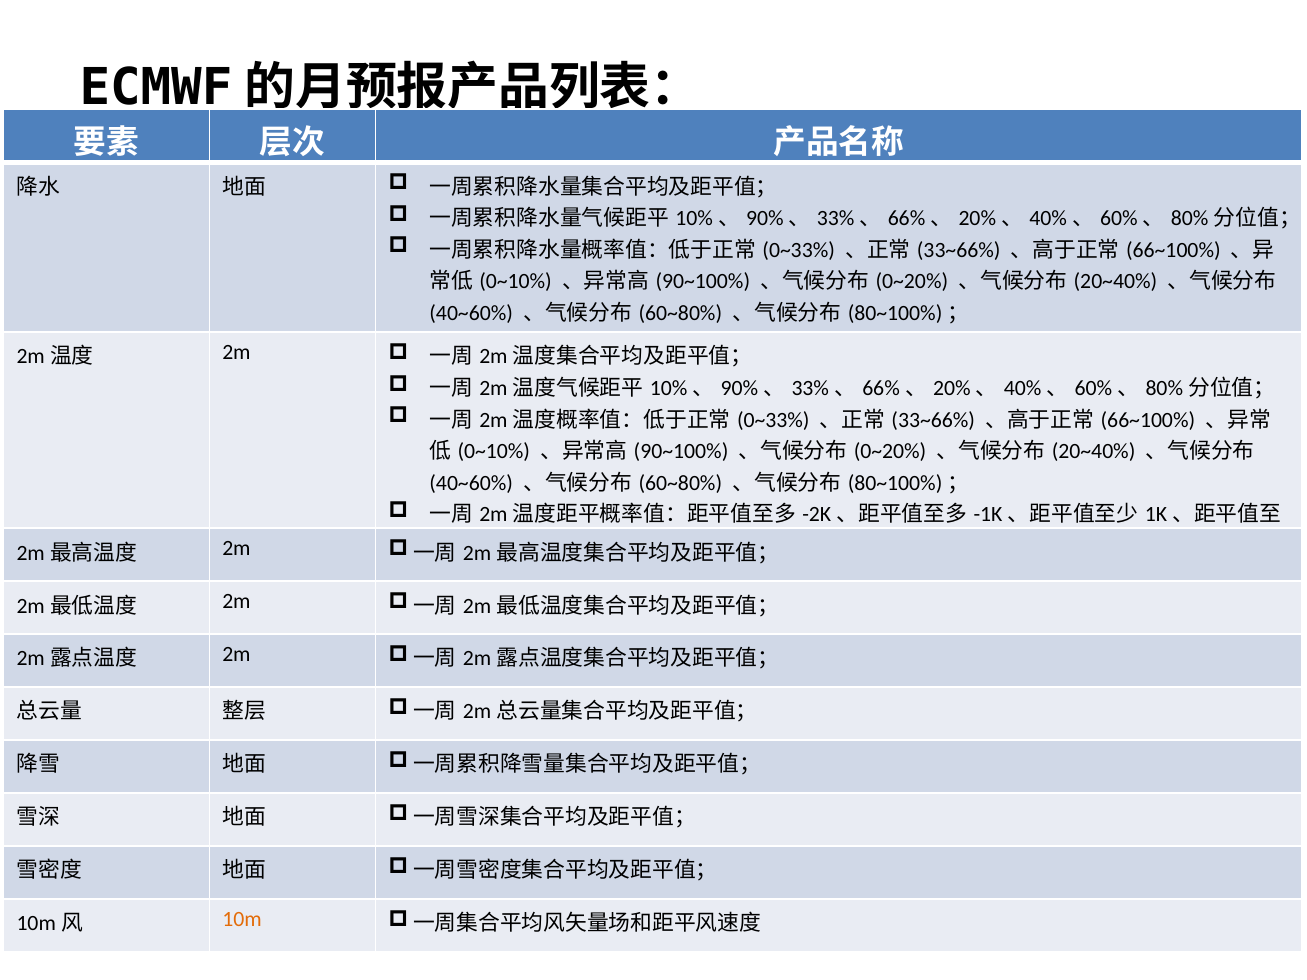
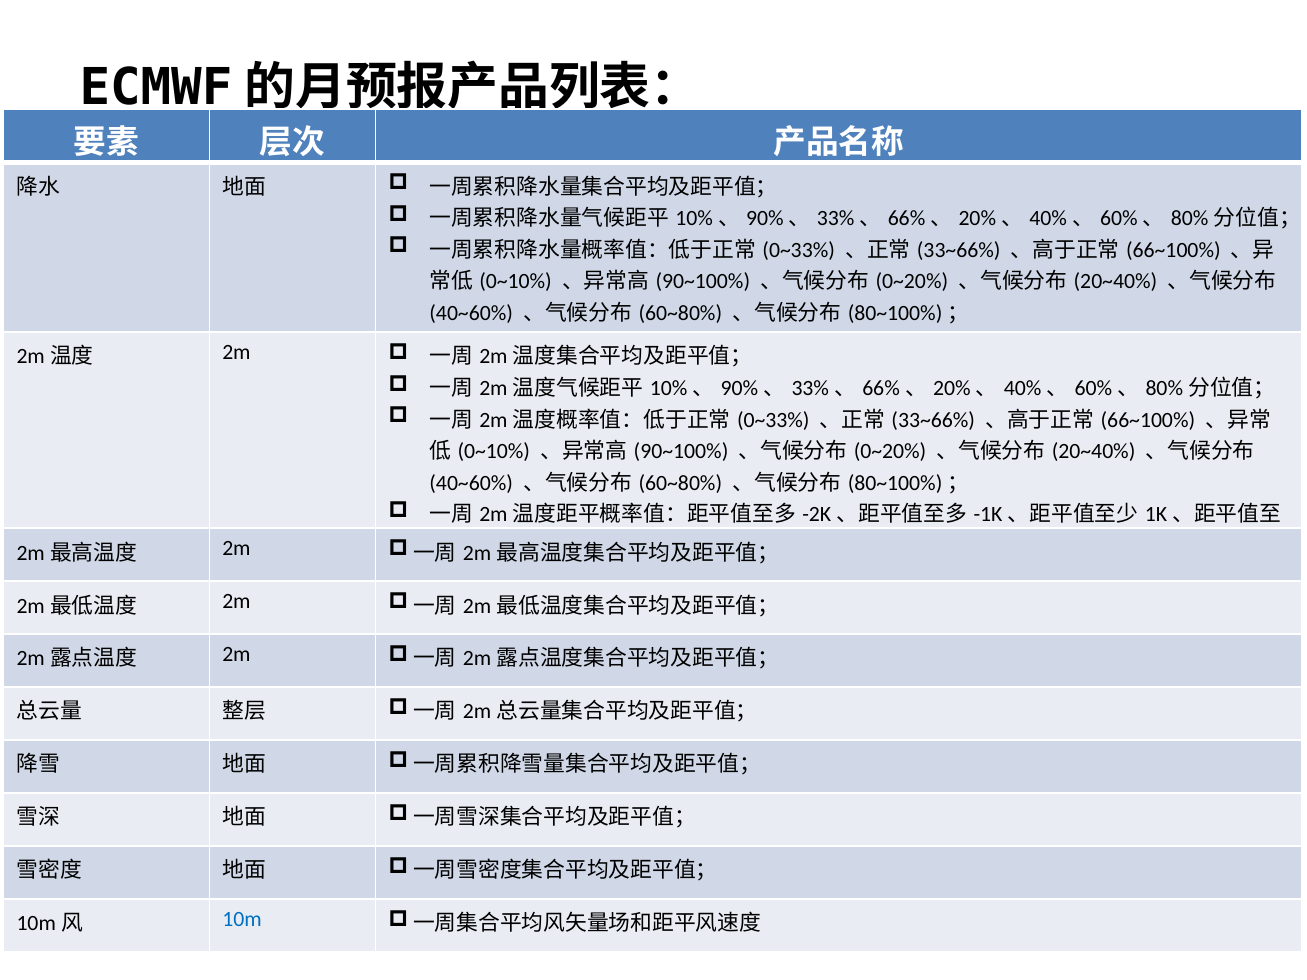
10m colour: orange -> blue (242, 919)
